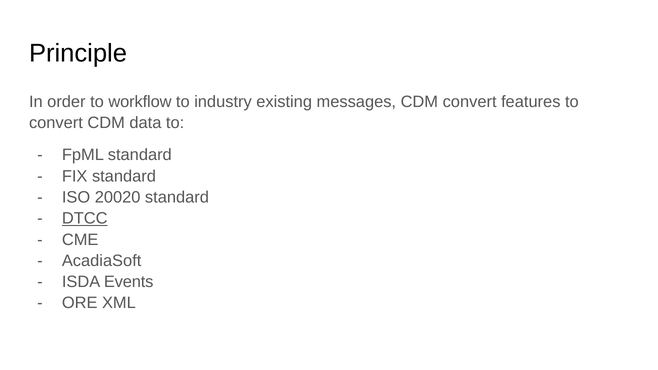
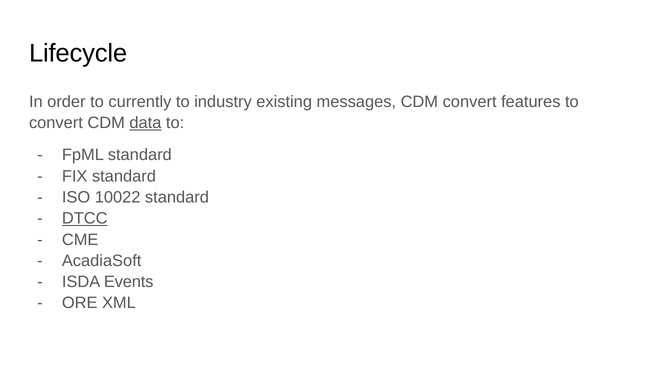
Principle: Principle -> Lifecycle (78, 53)
workflow: workflow -> currently (140, 102)
data underline: none -> present (145, 123)
20020: 20020 -> 10022 (118, 197)
